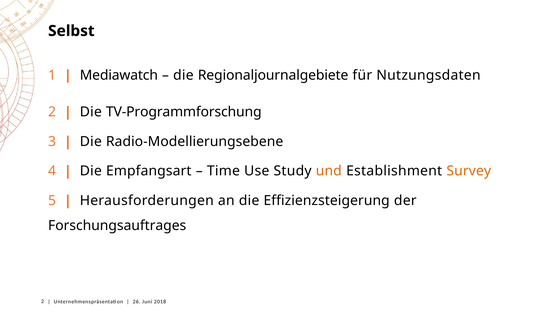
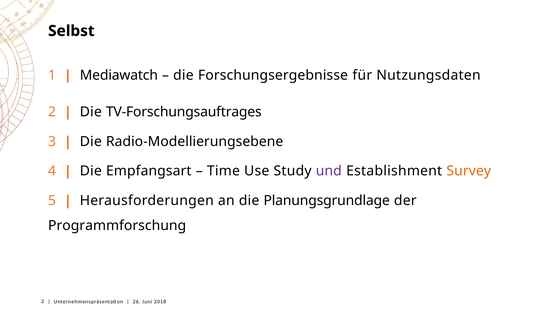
Regionaljournalgebiete: Regionaljournalgebiete -> Forschungsergebnisse (273, 75)
TV-Programmforschung: TV-Programmforschung -> TV-Forschungsauftrages (184, 112)
und colour: orange -> purple (329, 171)
Effizienzsteigerung: Effizienzsteigerung -> Planungsgrundlage (327, 201)
Forschungsauftrages: Forschungsauftrages -> Programmforschung (117, 226)
